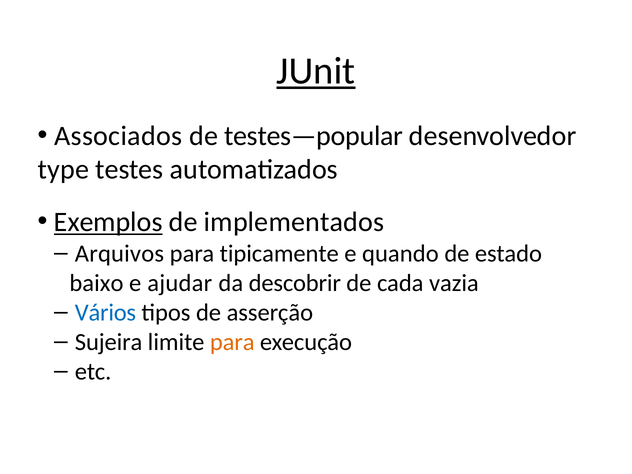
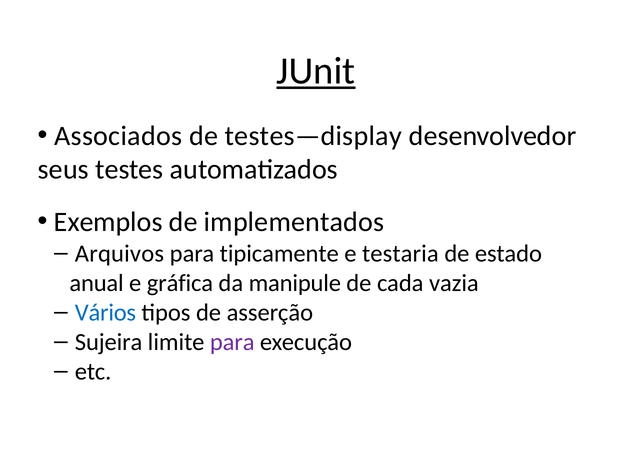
testes—popular: testes—popular -> testes—display (313, 136)
type: type -> seus (63, 169)
Exemplos underline: present -> none (108, 222)
quando: quando -> testaria (400, 253)
baixo: baixo -> anual (97, 283)
ajudar: ajudar -> gráfica (180, 283)
descobrir: descobrir -> manipule (295, 283)
para colour: orange -> purple (232, 342)
